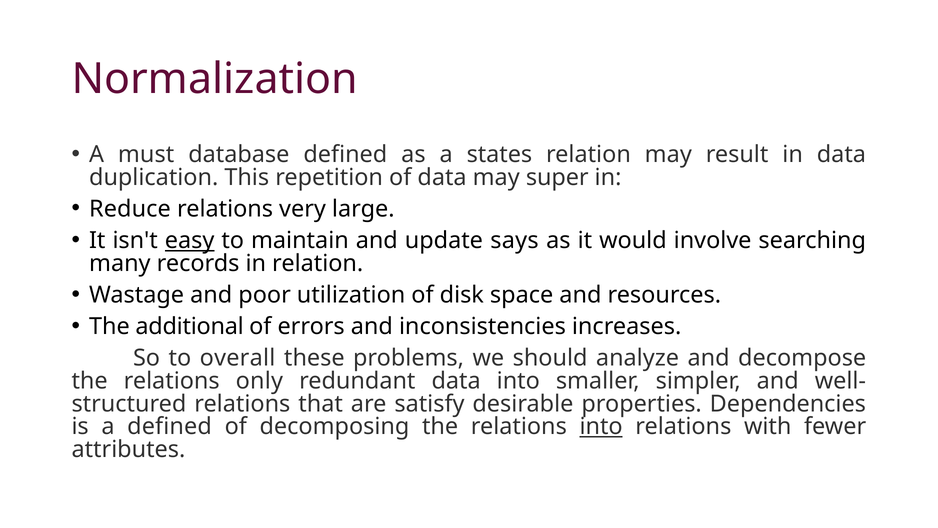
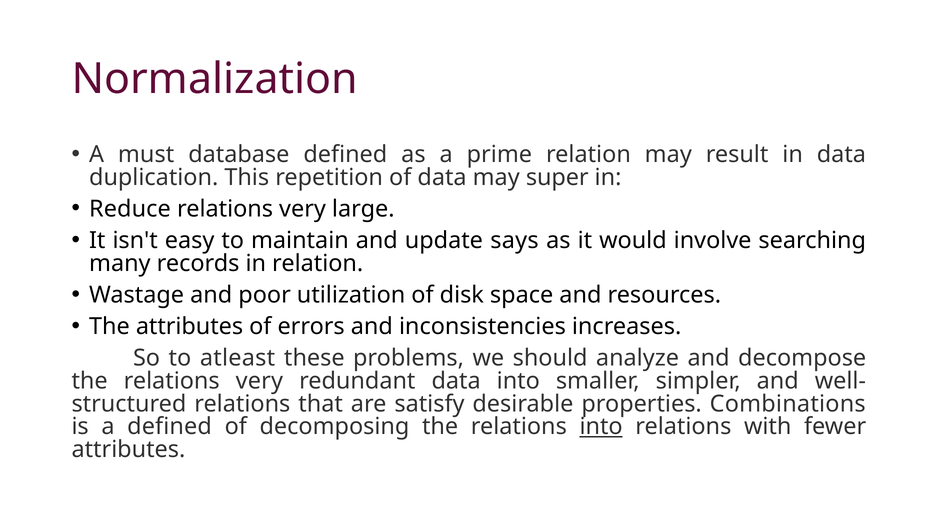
states: states -> prime (499, 154)
easy underline: present -> none (190, 240)
The additional: additional -> attributes (190, 326)
overall: overall -> atleast (238, 358)
the relations only: only -> very (259, 381)
Dependencies: Dependencies -> Combinations (788, 403)
